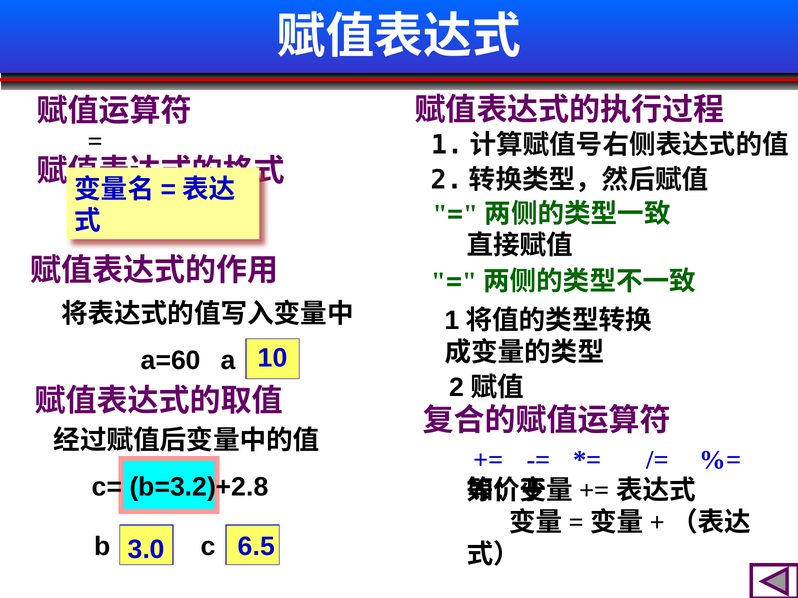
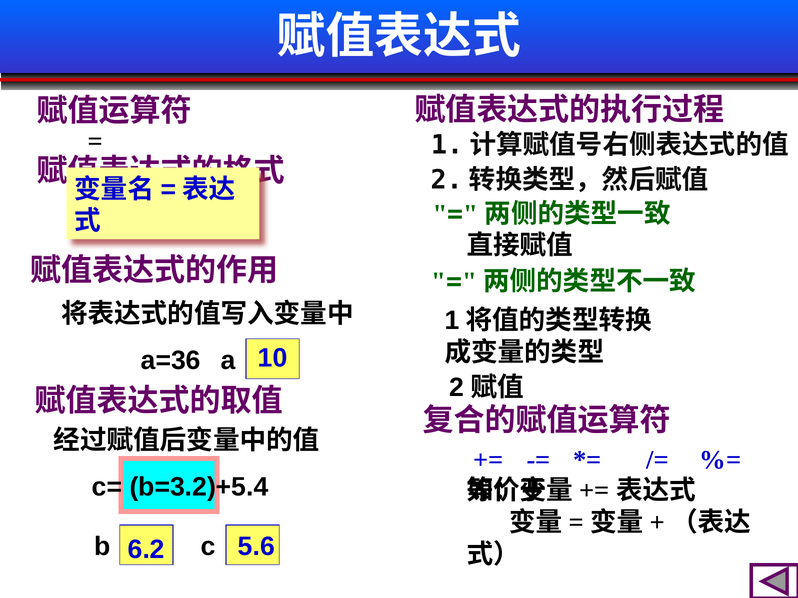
a=60: a=60 -> a=36 (171, 361)
b=3.2)+2.8: b=3.2)+2.8 -> b=3.2)+5.4 (199, 487)
3.0: 3.0 -> 6.2 (146, 550)
6.5: 6.5 -> 5.6 (256, 547)
